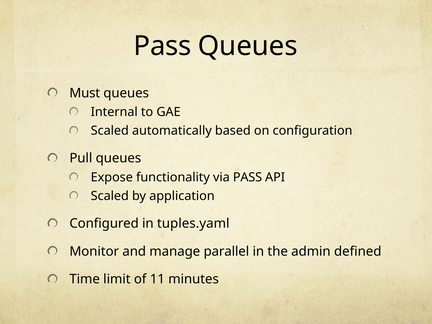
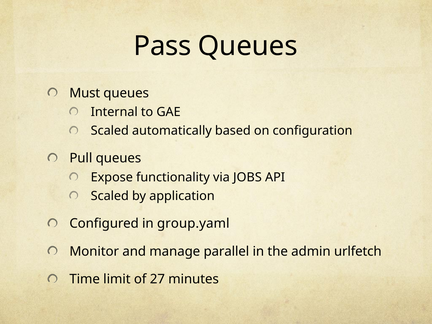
via PASS: PASS -> JOBS (247, 177)
tuples.yaml: tuples.yaml -> group.yaml (193, 224)
defined: defined -> urlfetch (358, 251)
11: 11 -> 27 (157, 279)
